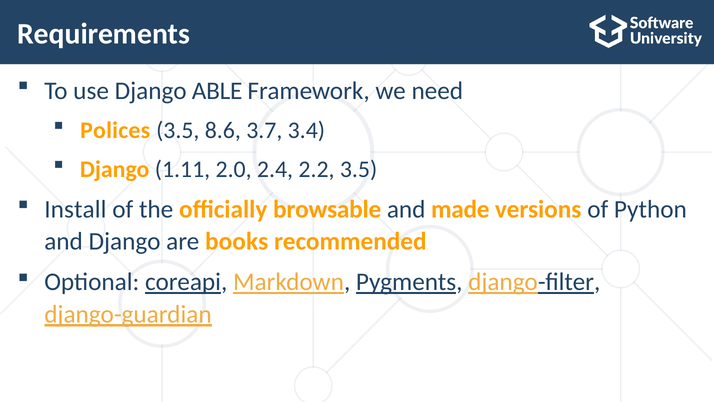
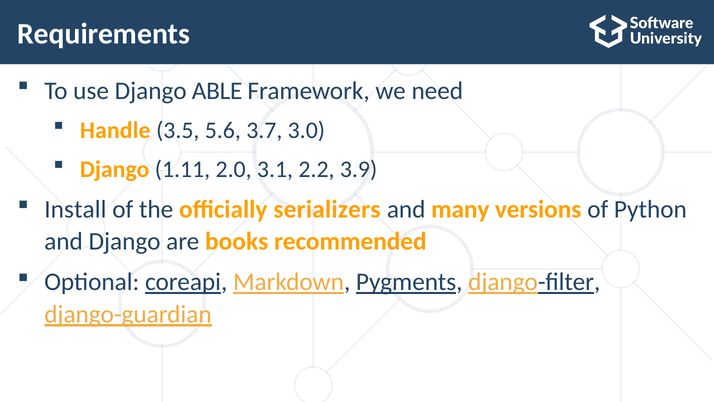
Polices: Polices -> Handle (115, 130)
8.6: 8.6 -> 5.6 (223, 130)
3.4: 3.4 -> 3.0 (306, 130)
2.4: 2.4 -> 3.1 (275, 169)
2.2 3.5: 3.5 -> 3.9 (359, 169)
browsable: browsable -> serializers (327, 209)
made: made -> many (460, 209)
